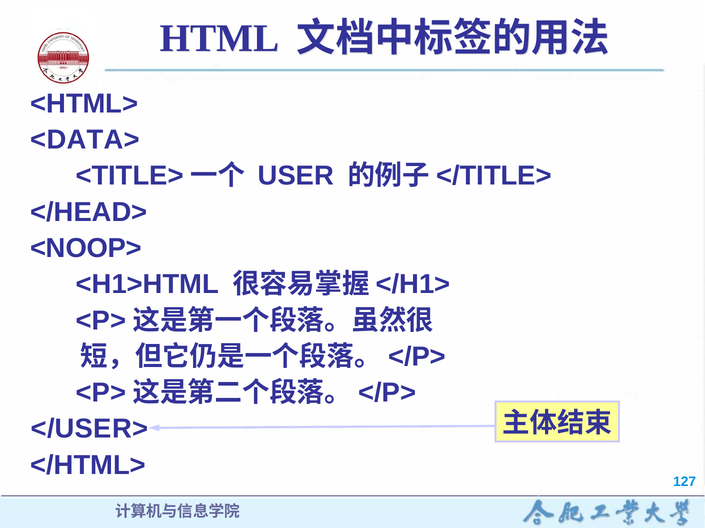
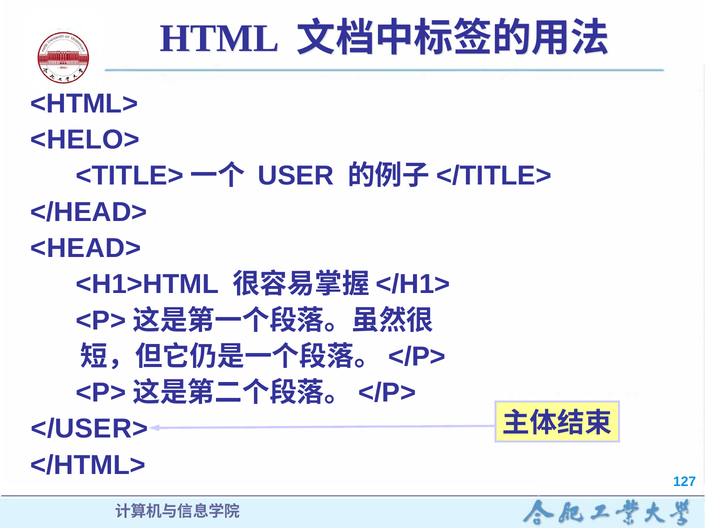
<DATA>: <DATA> -> <HELO> (85, 140)
<NOOP>: <NOOP> -> <HEAD> (86, 249)
